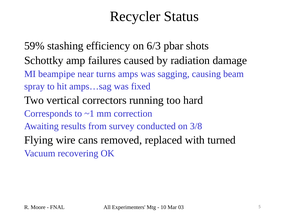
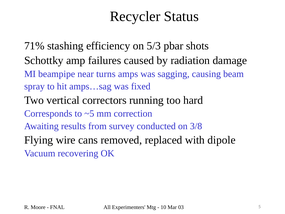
59%: 59% -> 71% (34, 46)
6/3: 6/3 -> 5/3 (154, 46)
~1: ~1 -> ~5 (89, 114)
turned: turned -> dipole (222, 140)
